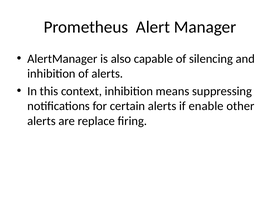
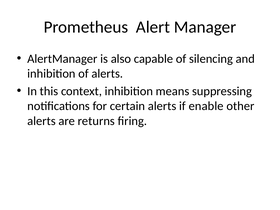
replace: replace -> returns (96, 121)
